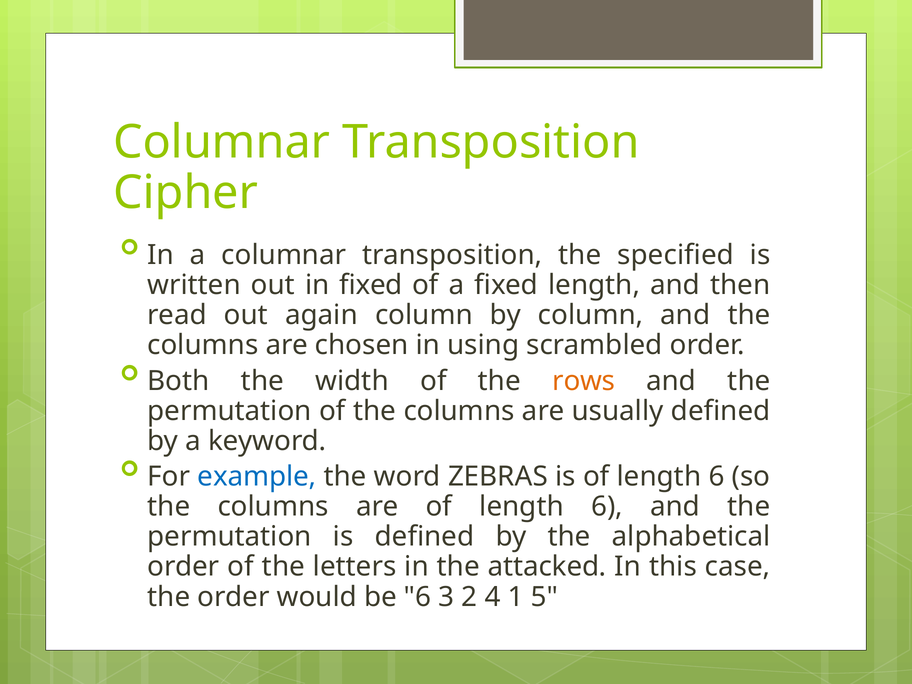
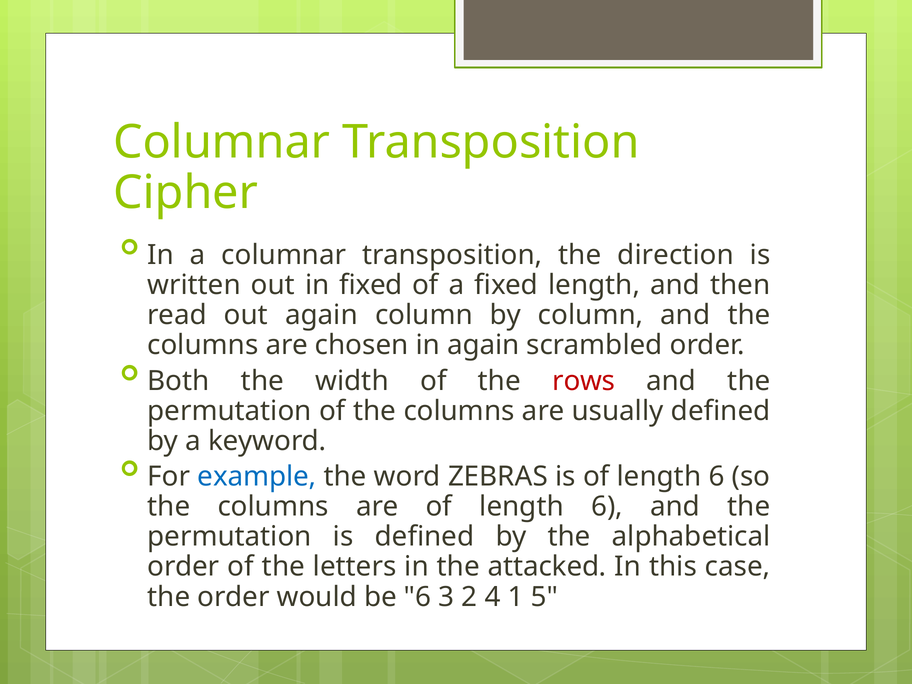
specified: specified -> direction (676, 255)
in using: using -> again (483, 345)
rows colour: orange -> red (584, 381)
